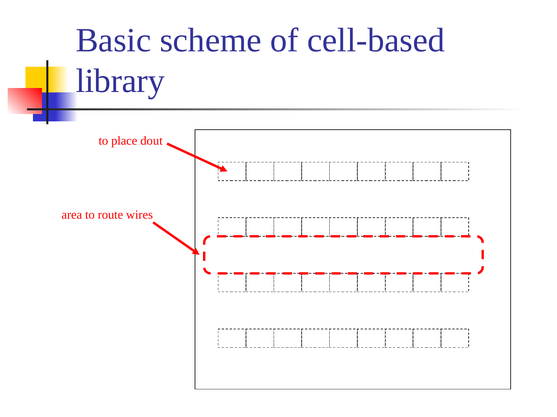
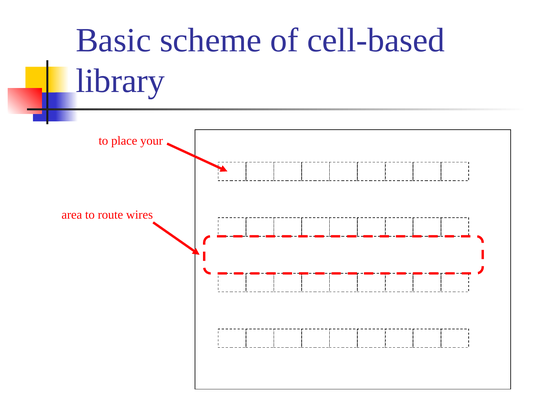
dout: dout -> your (152, 141)
